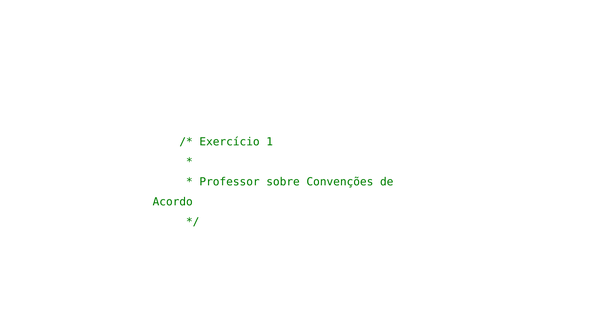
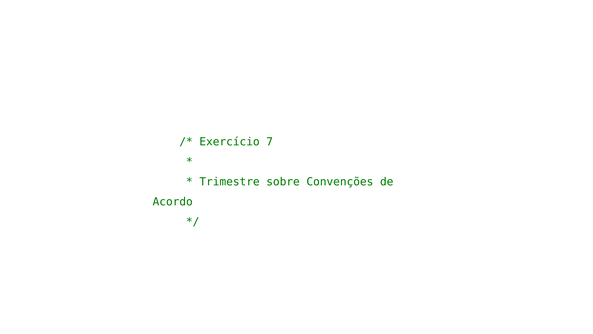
1: 1 -> 7 (270, 141)
Professor: Professor -> Trimestre (230, 182)
